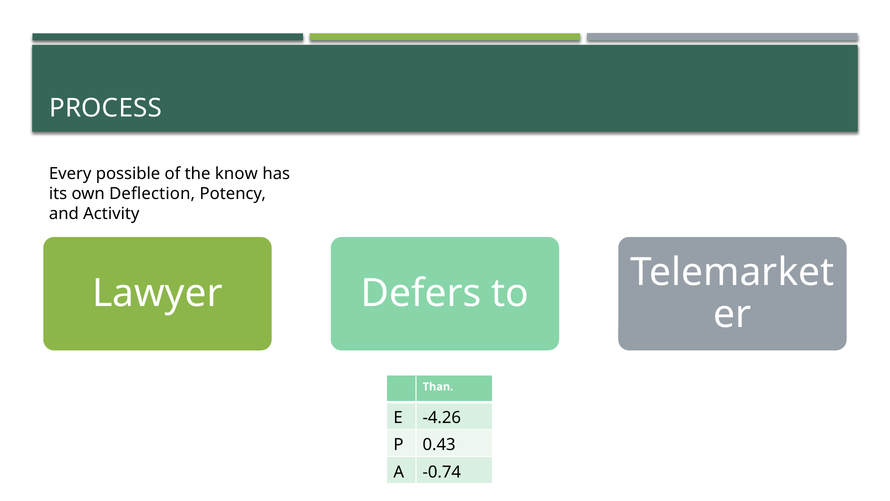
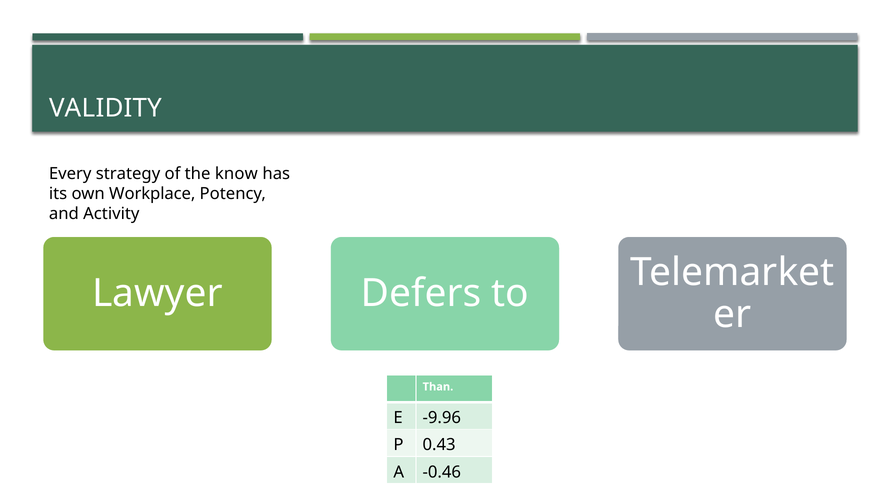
PROCESS: PROCESS -> VALIDITY (106, 108)
possible: possible -> strategy (128, 174)
Deflection: Deflection -> Workplace (152, 194)
-4.26: -4.26 -> -9.96 (442, 418)
-0.74: -0.74 -> -0.46 (442, 472)
